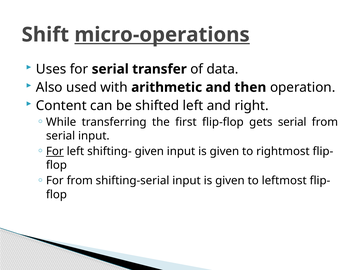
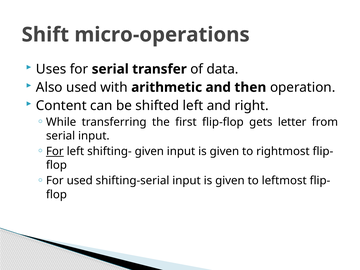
micro-operations underline: present -> none (162, 35)
gets serial: serial -> letter (292, 122)
For from: from -> used (80, 181)
